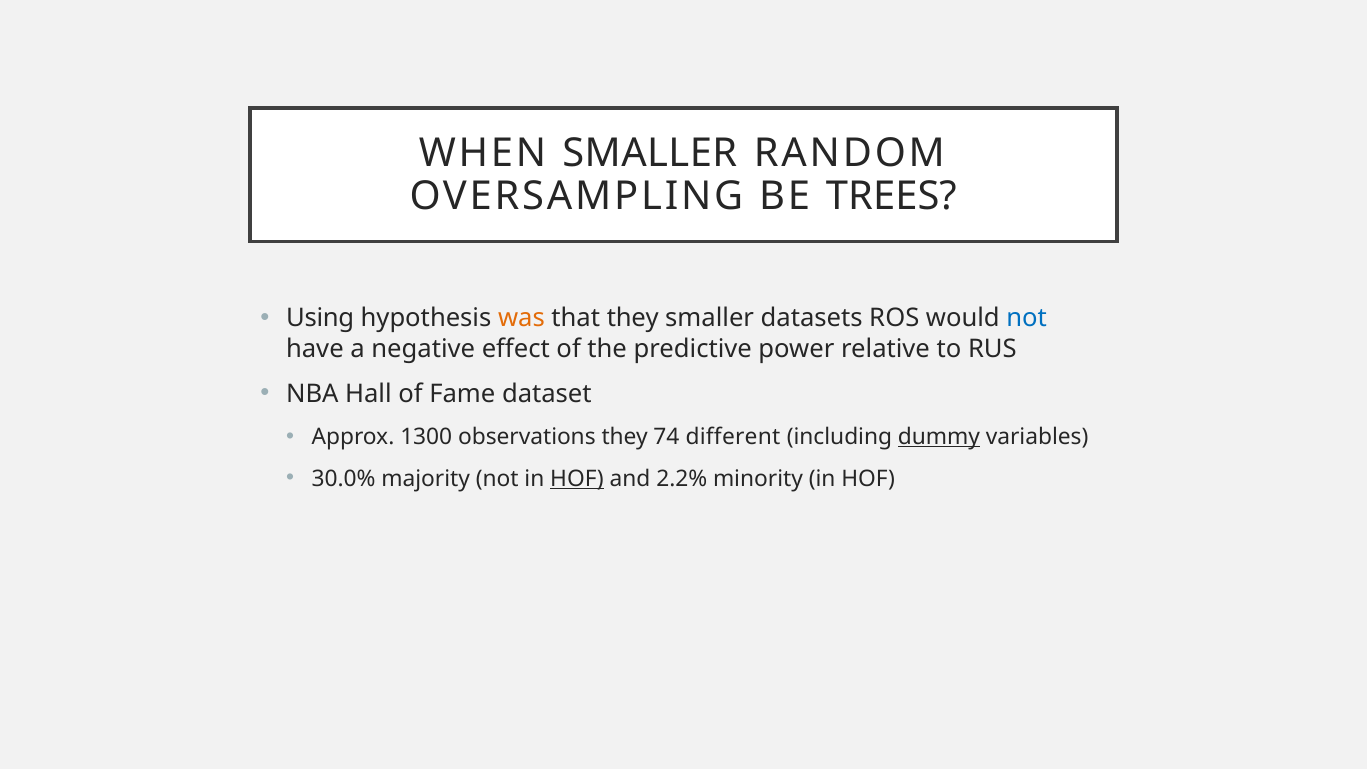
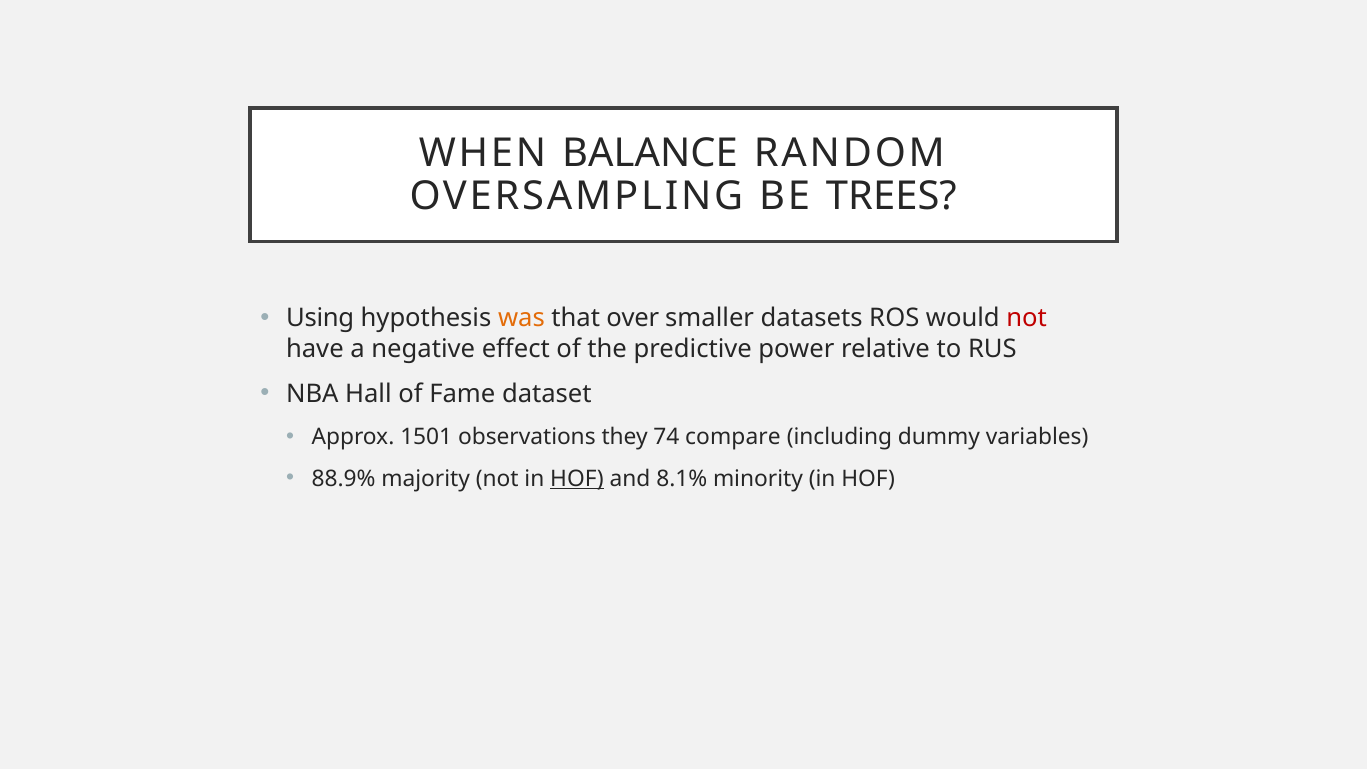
WHEN SMALLER: SMALLER -> BALANCE (650, 153)
that they: they -> over (633, 318)
not colour: blue -> red (1027, 318)
1300: 1300 -> 1501 (426, 437)
different: different -> compare (733, 437)
dummy underline: present -> none (939, 437)
30.0%: 30.0% -> 88.9% (344, 479)
2.2%: 2.2% -> 8.1% (682, 479)
